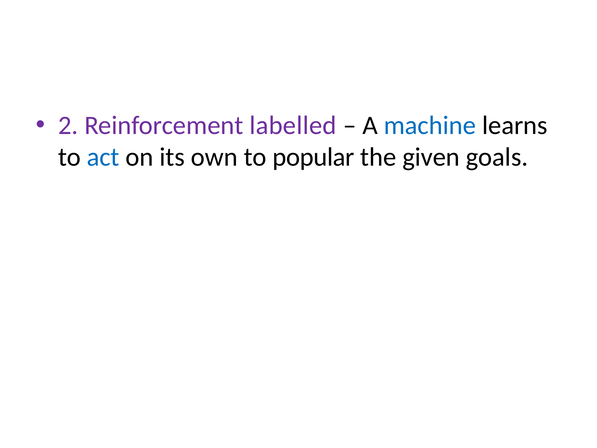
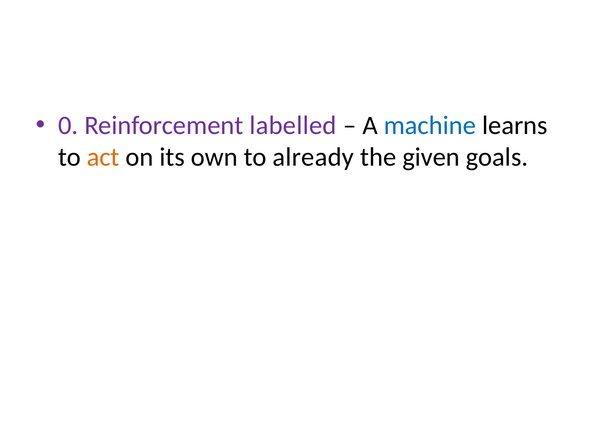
2: 2 -> 0 (68, 125)
act colour: blue -> orange (103, 157)
popular: popular -> already (313, 157)
